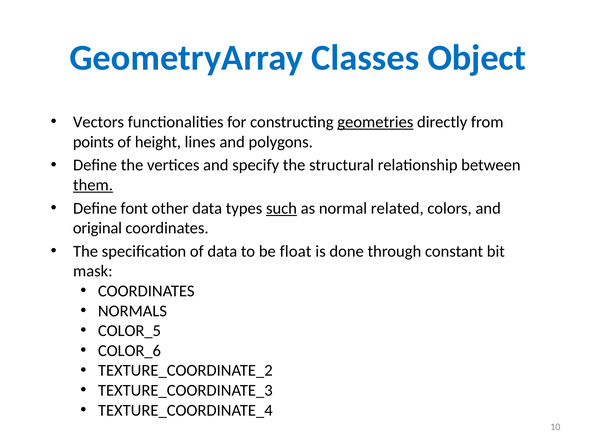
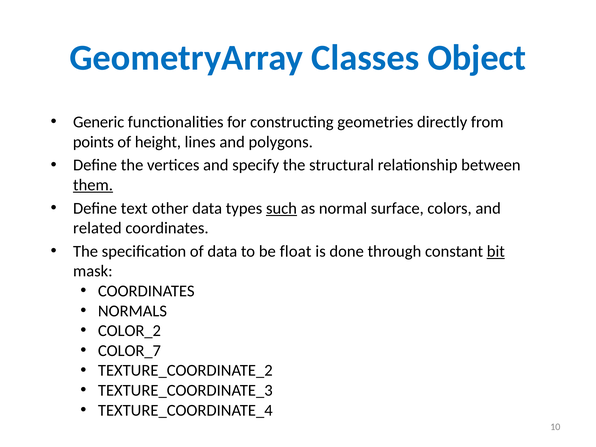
Vectors: Vectors -> Generic (99, 122)
geometries underline: present -> none (375, 122)
font: font -> text (134, 208)
related: related -> surface (397, 208)
original: original -> related (97, 228)
bit underline: none -> present (496, 251)
COLOR_5: COLOR_5 -> COLOR_2 (129, 331)
COLOR_6: COLOR_6 -> COLOR_7 (129, 351)
